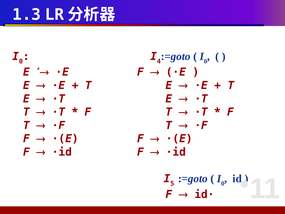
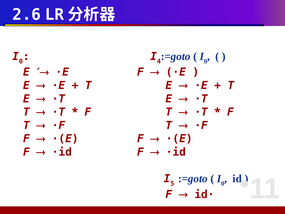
1.3: 1.3 -> 2.6 (27, 15)
